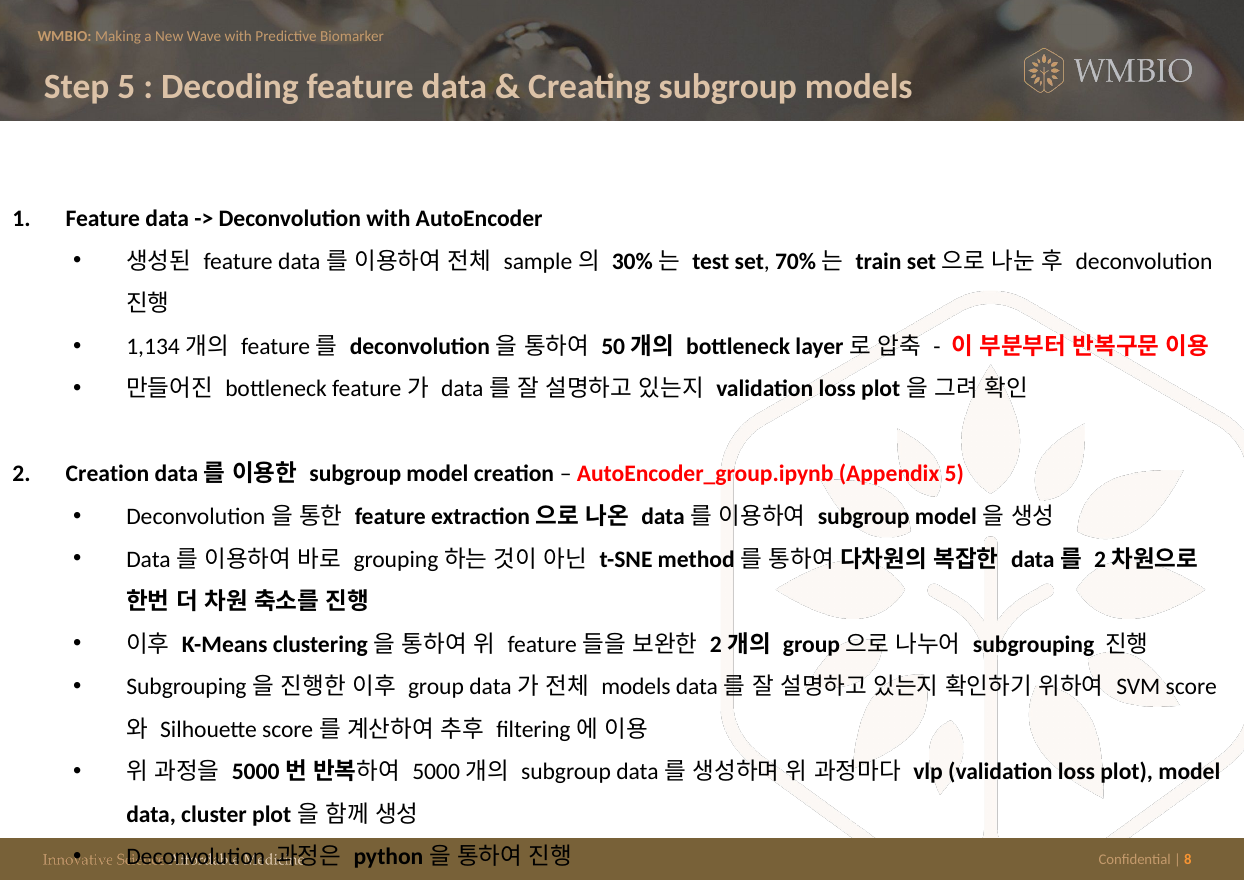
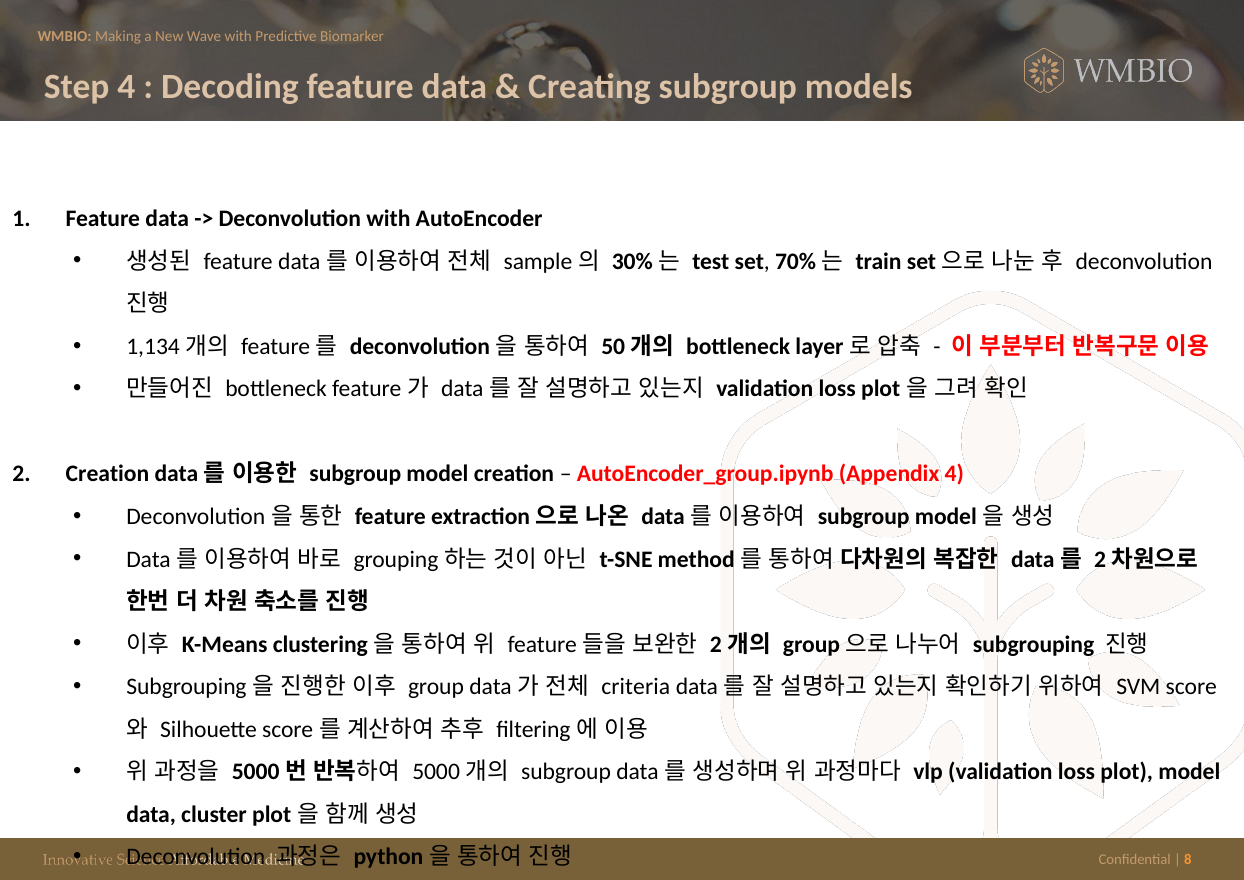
Step 5: 5 -> 4 (126, 87)
Appendix 5: 5 -> 4 (954, 474)
models: models -> criteria (636, 687)
